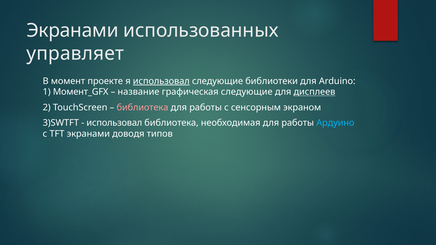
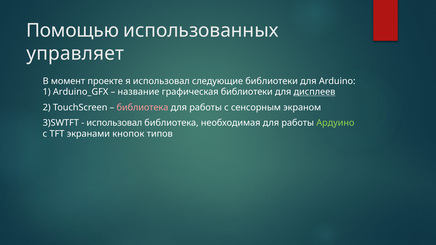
Экранами: Экранами -> Помощью (72, 31)
использовал underline: present -> none (161, 81)
Момент_GFX: Момент_GFX -> Arduino_GFX (81, 92)
графическая следующие: следующие -> библиотеки (247, 92)
Ардуино colour: light blue -> light green (335, 123)
доводя: доводя -> кнопок (128, 134)
